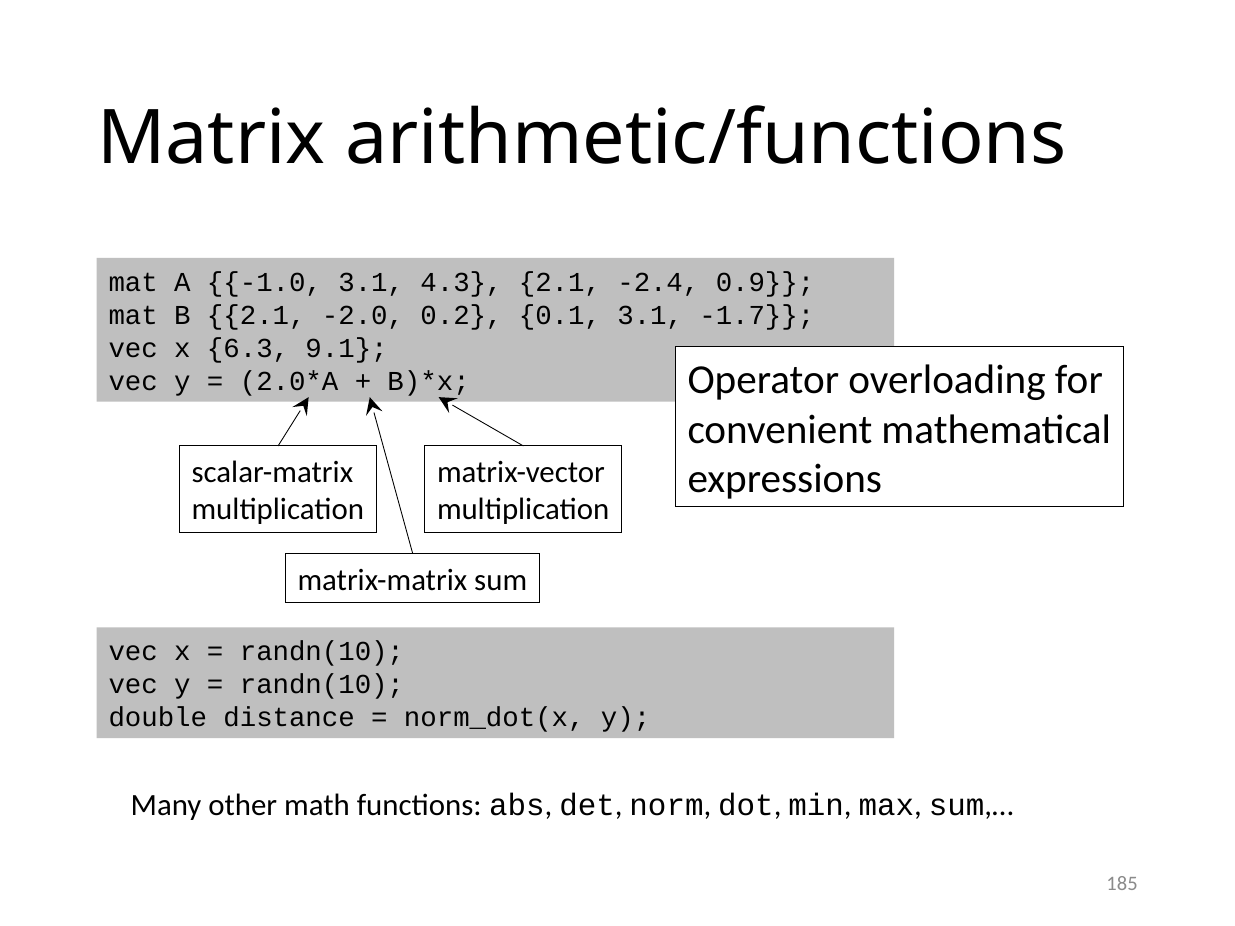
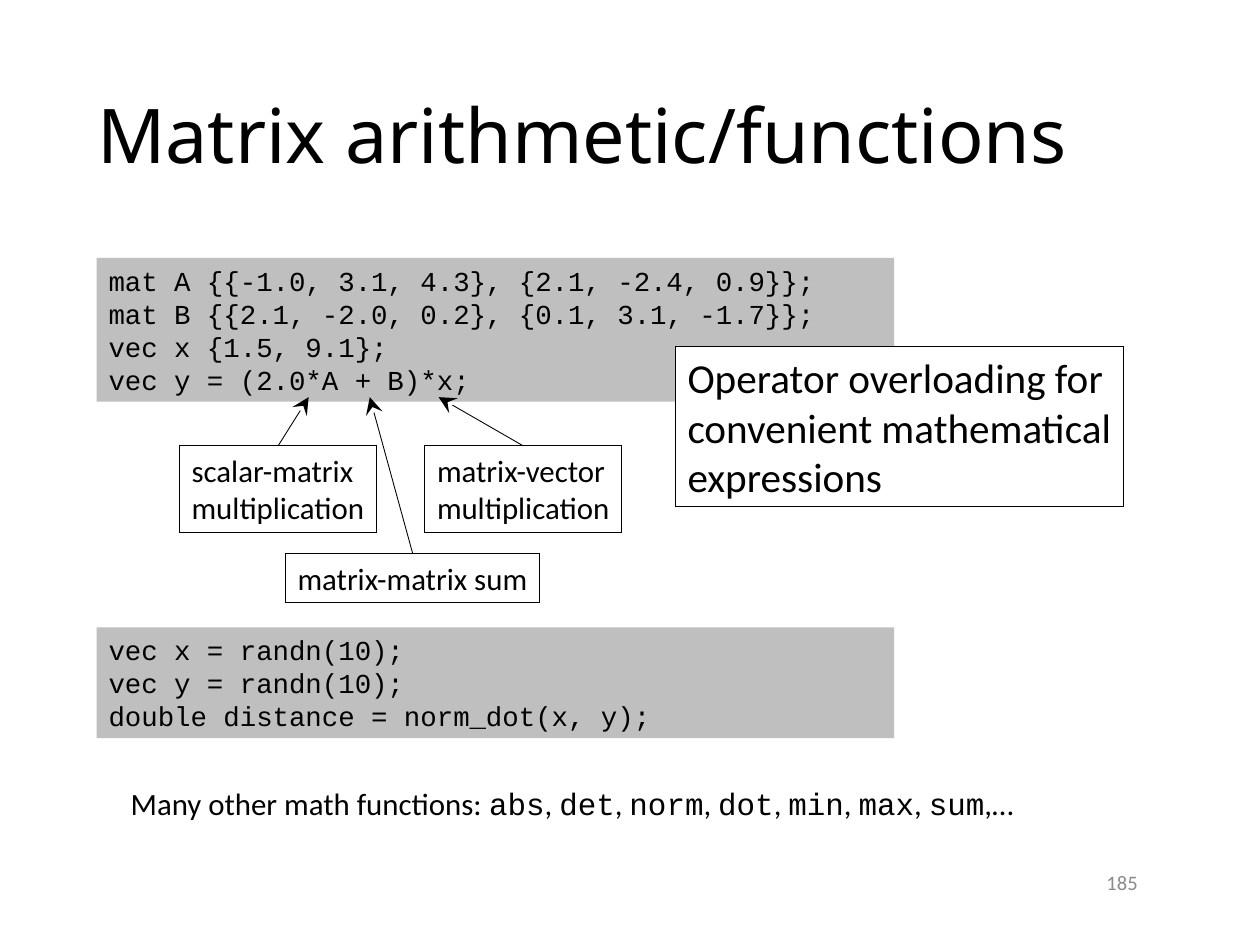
6.3: 6.3 -> 1.5 (248, 348)
